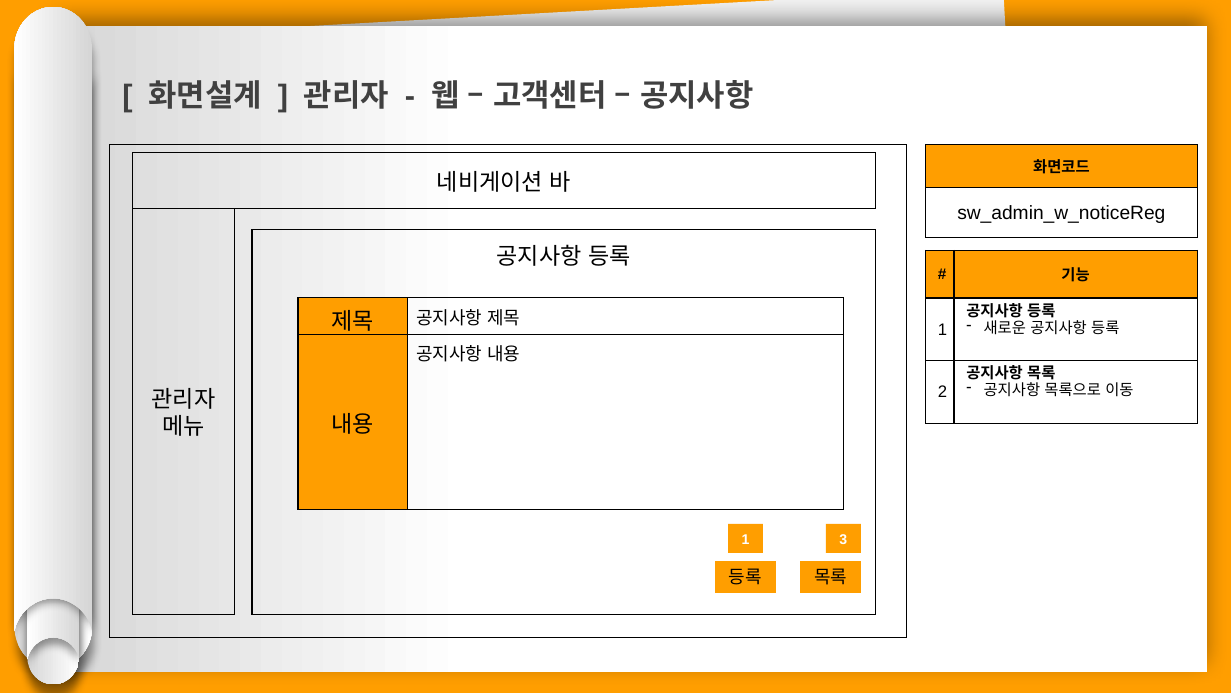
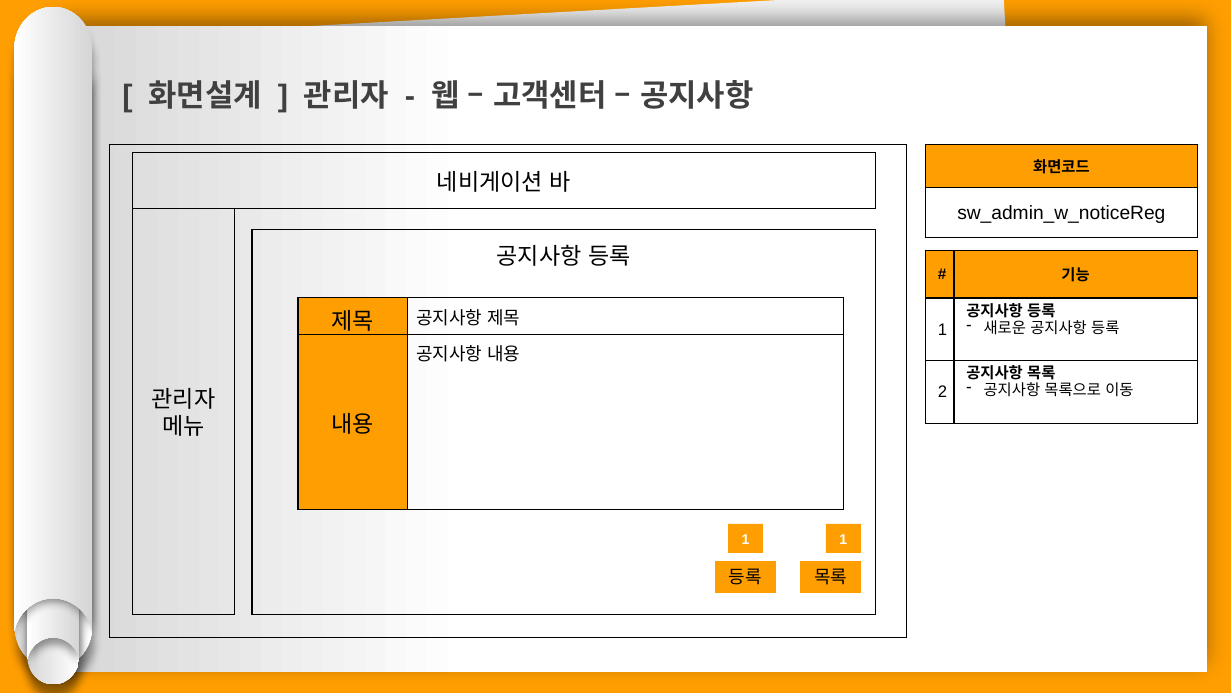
1 3: 3 -> 1 (843, 539)
